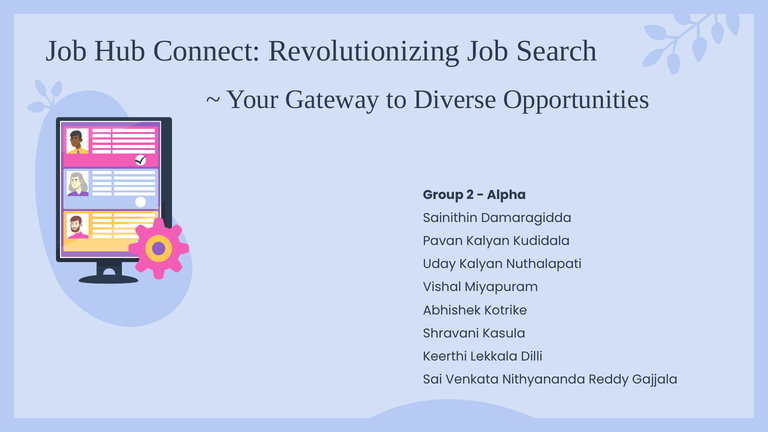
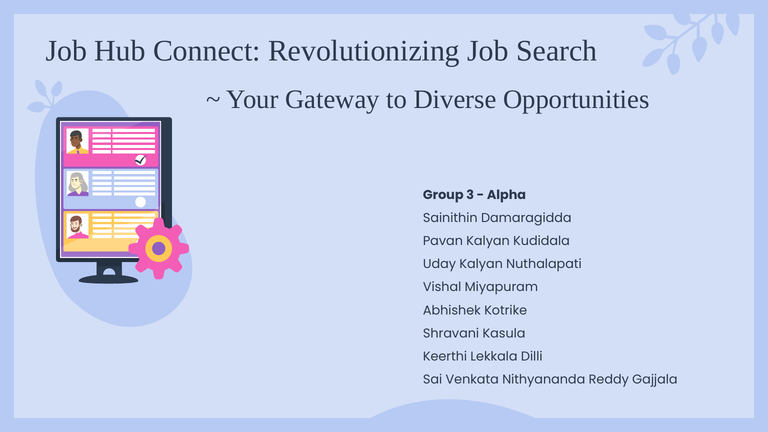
2: 2 -> 3 (470, 195)
